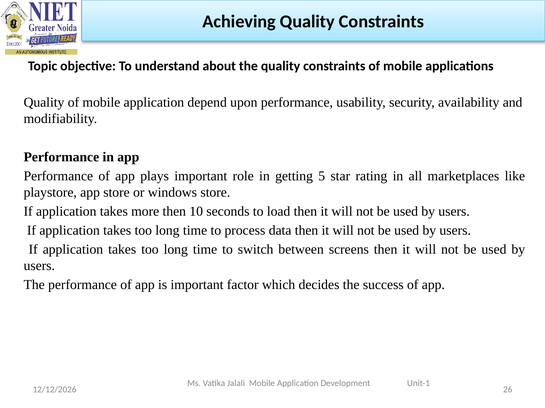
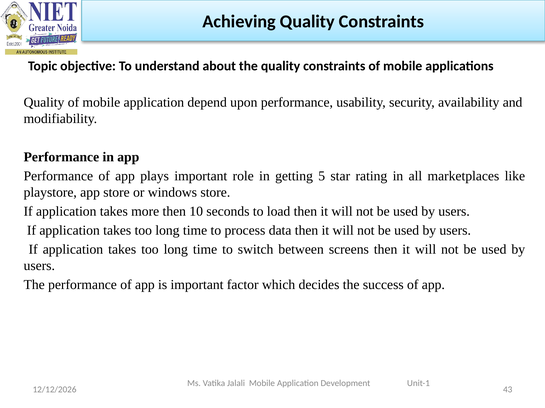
26: 26 -> 43 (508, 390)
